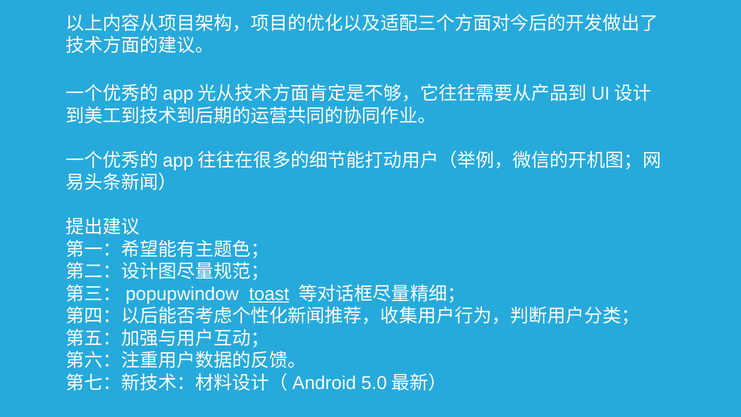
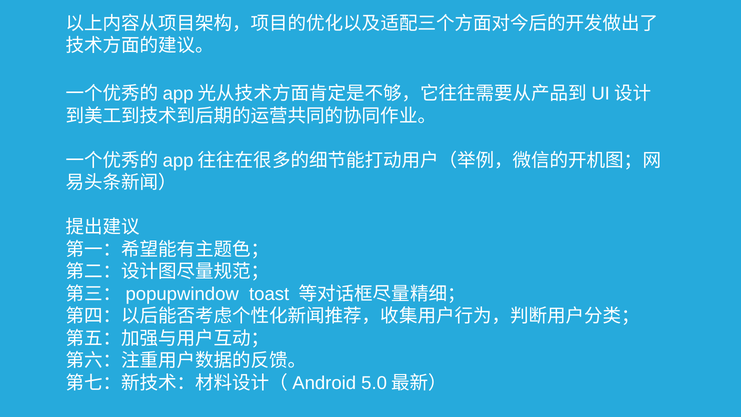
toast underline: present -> none (269, 294)
